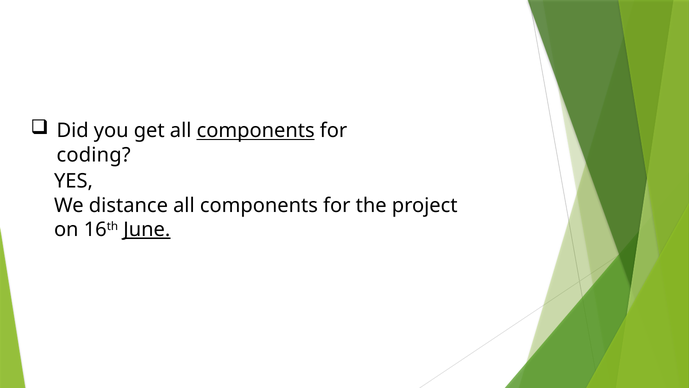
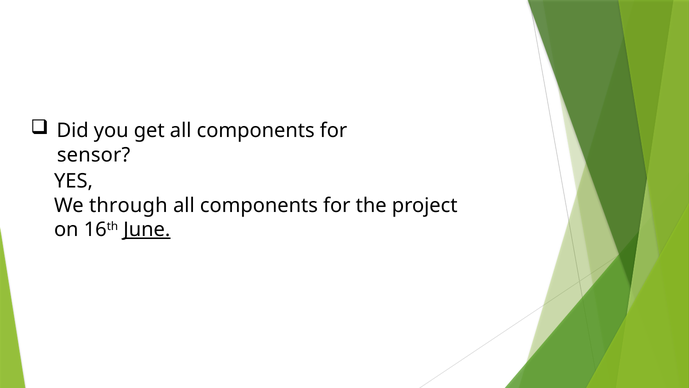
components underline: present -> none (256, 131)
coding: coding -> sensor (94, 155)
distance: distance -> through (128, 205)
